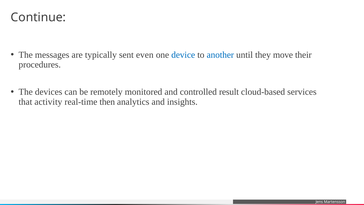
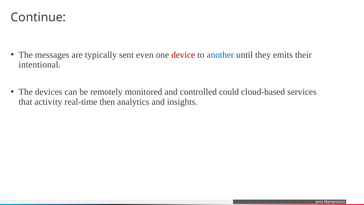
device colour: blue -> red (183, 55)
move: move -> emits (283, 55)
procedures: procedures -> intentional (40, 65)
result: result -> could (229, 92)
